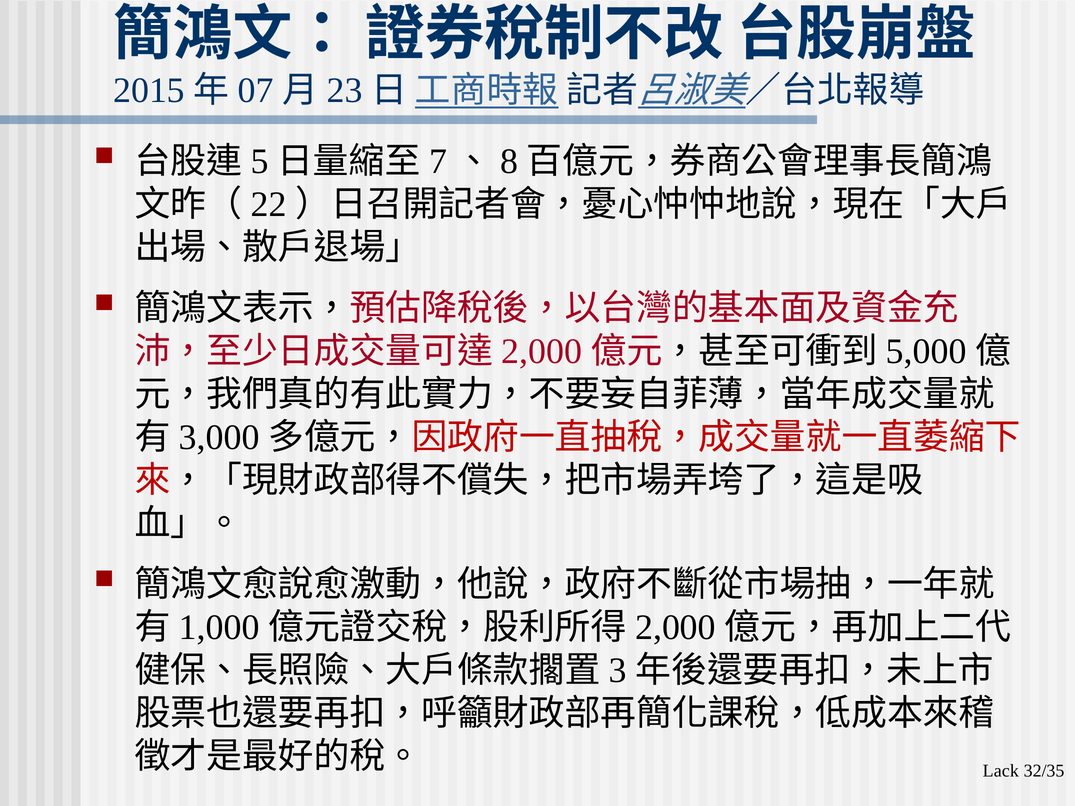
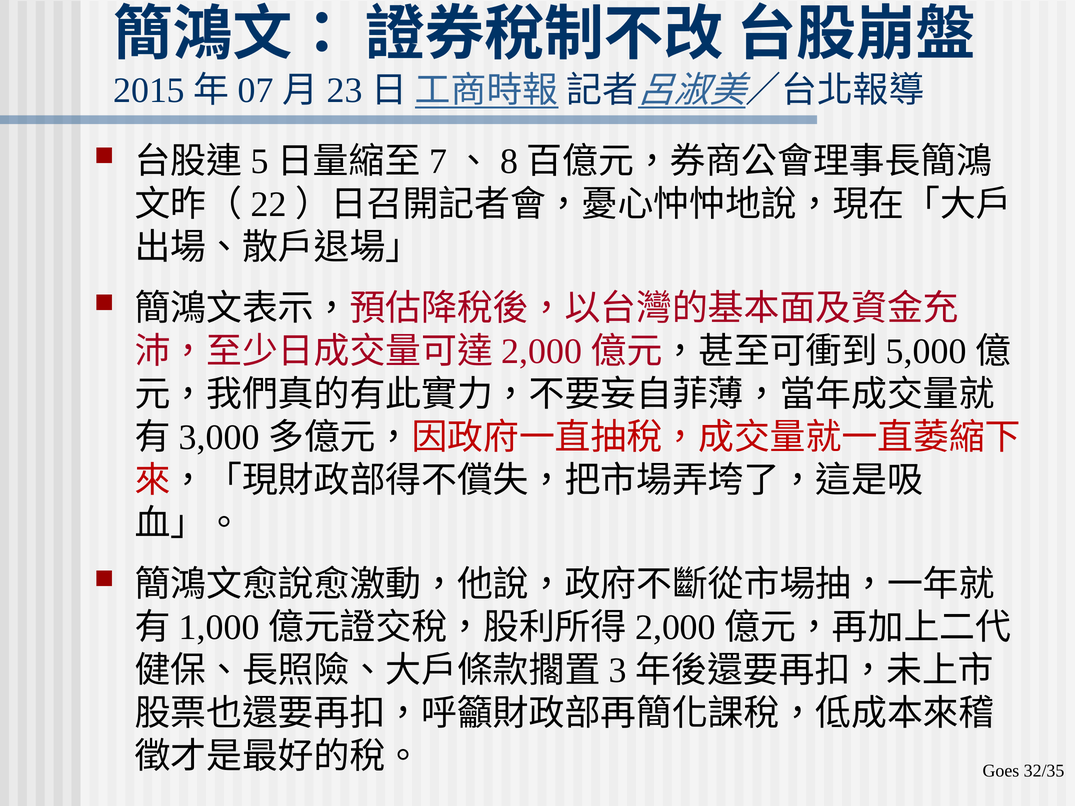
Lack: Lack -> Goes (1001, 771)
